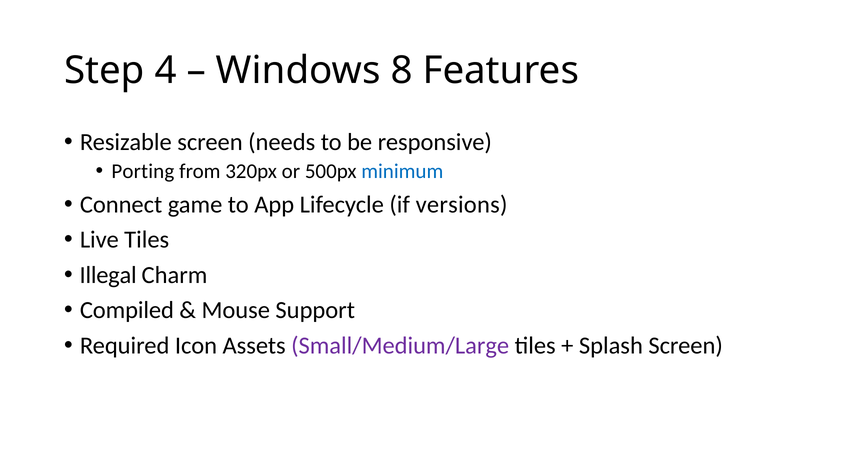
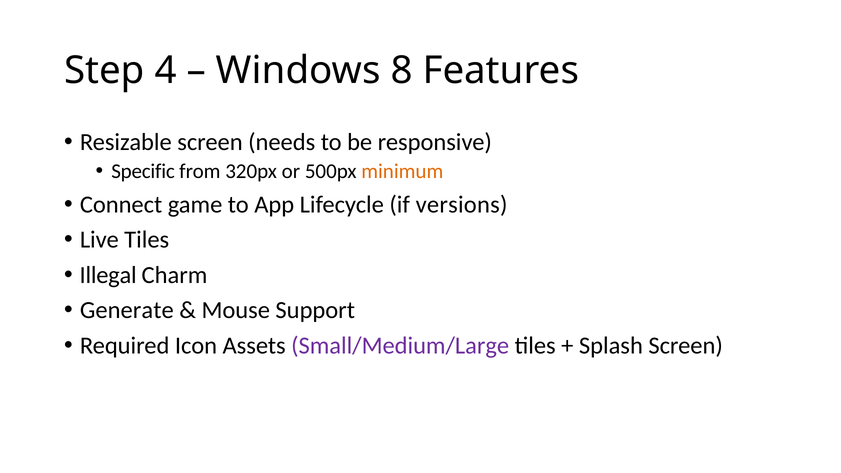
Porting: Porting -> Specific (143, 171)
minimum colour: blue -> orange (402, 171)
Compiled: Compiled -> Generate (127, 310)
